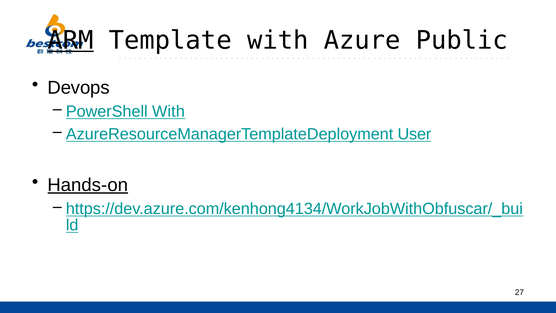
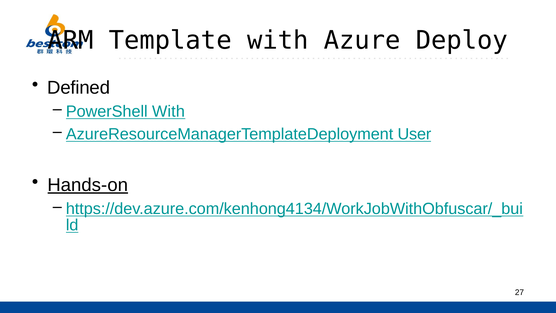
ARM underline: present -> none (71, 40)
Public: Public -> Deploy (462, 40)
Devops: Devops -> Defined (79, 87)
